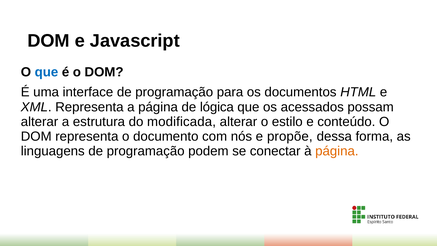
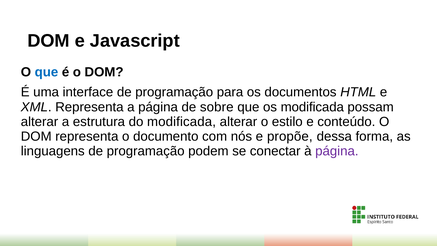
lógica: lógica -> sobre (217, 107)
os acessados: acessados -> modificada (312, 107)
página colour: orange -> purple (337, 151)
